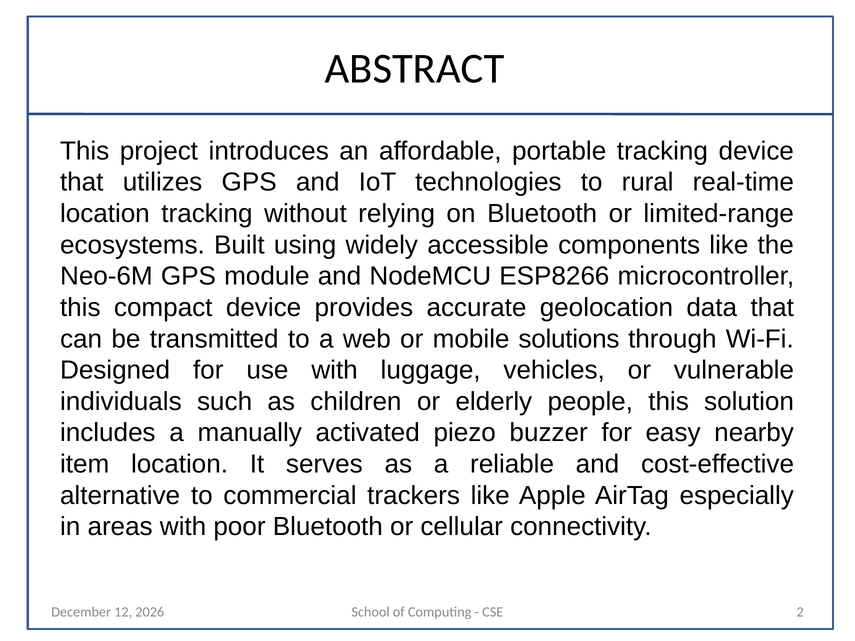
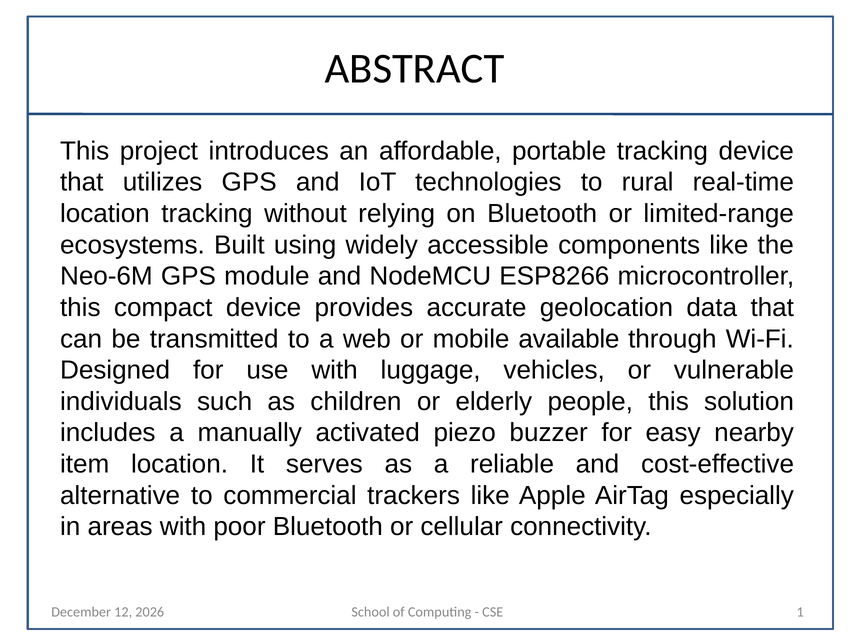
solutions: solutions -> available (569, 339)
2: 2 -> 1 (800, 612)
